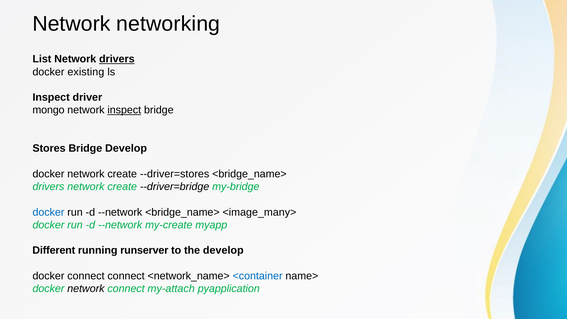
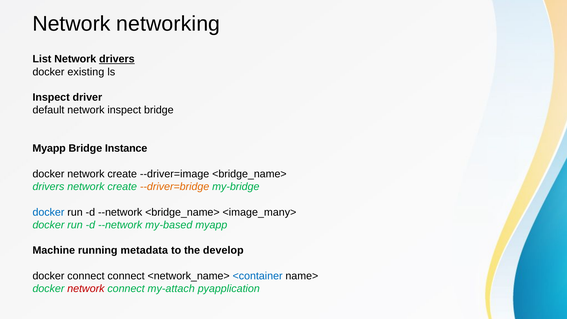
mongo: mongo -> default (48, 110)
inspect underline: present -> none (124, 110)
Stores: Stores -> Myapp (49, 148)
Bridge Develop: Develop -> Instance (126, 148)
--driver=stores: --driver=stores -> --driver=image (175, 174)
--driver=bridge colour: black -> orange (175, 187)
my-create: my-create -> my-based (169, 225)
Different: Different -> Machine (54, 250)
runserver: runserver -> metadata (144, 250)
network colour: black -> red (86, 289)
